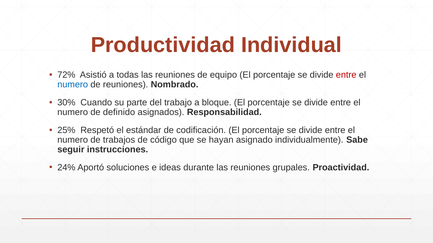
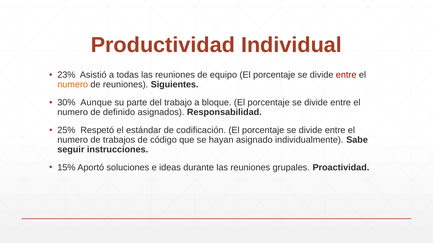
72%: 72% -> 23% (66, 75)
numero colour: blue -> orange (73, 85)
Nombrado: Nombrado -> Siguientes (175, 85)
Cuando: Cuando -> Aunque (96, 103)
24%: 24% -> 15% (66, 168)
